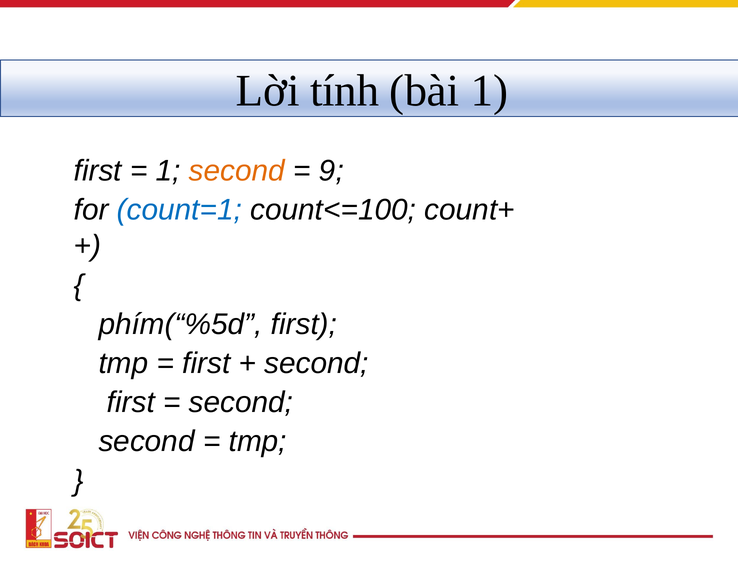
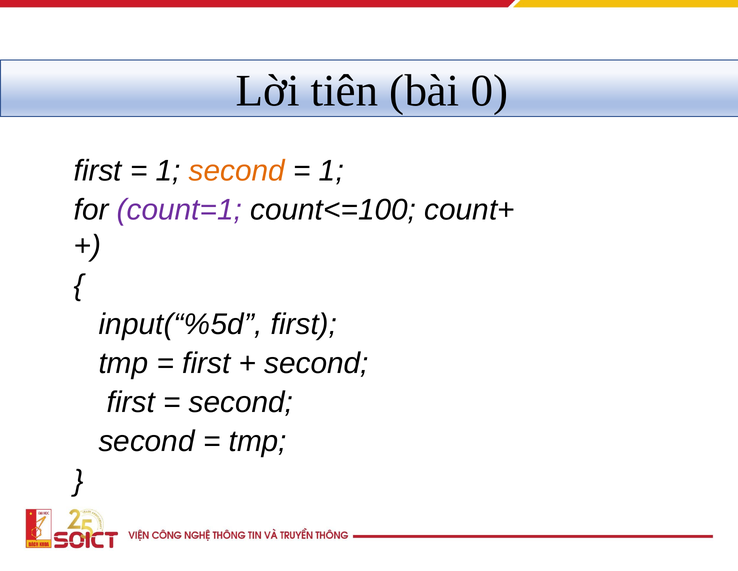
tính: tính -> tiên (344, 91)
bài 1: 1 -> 0 (489, 91)
9: 9 -> 1 (331, 171)
count=1 colour: blue -> purple (179, 210)
phím(“%5d: phím(“%5d -> input(“%5d (180, 324)
